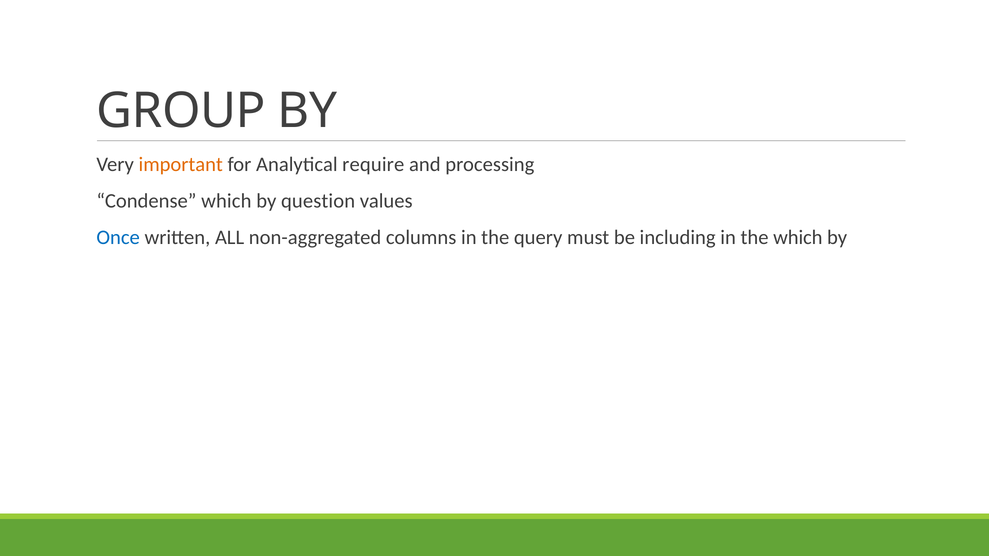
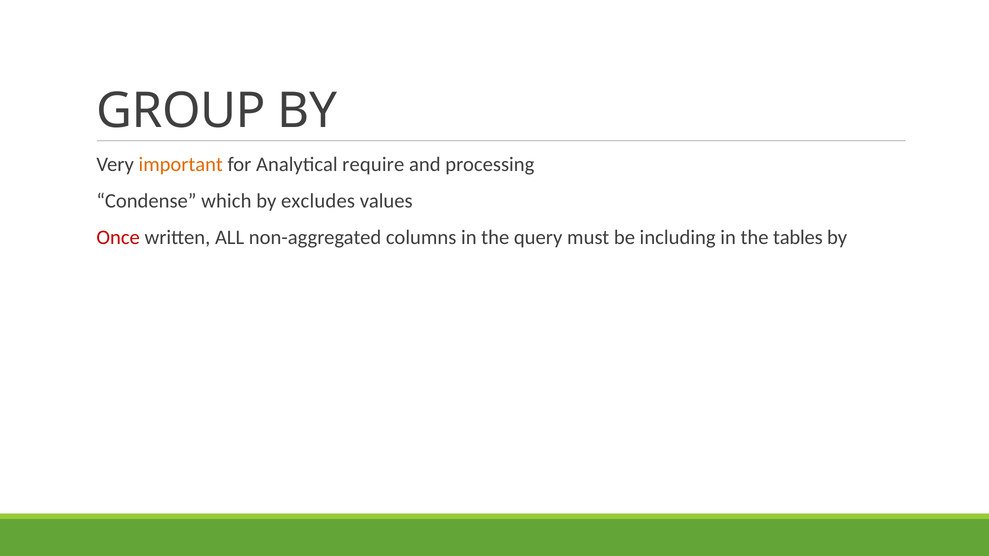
question: question -> excludes (318, 201)
Once colour: blue -> red (118, 238)
the which: which -> tables (798, 238)
